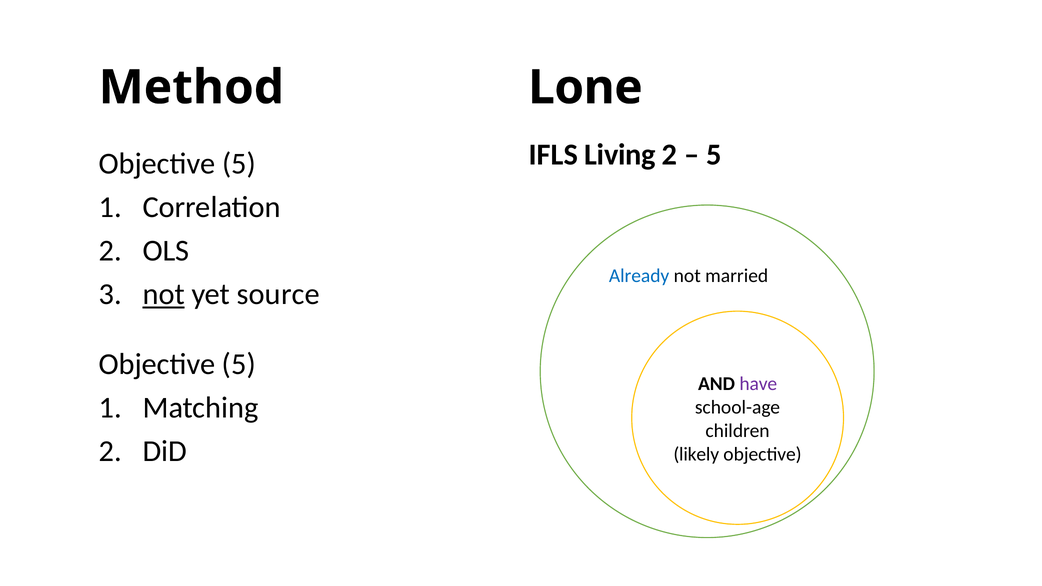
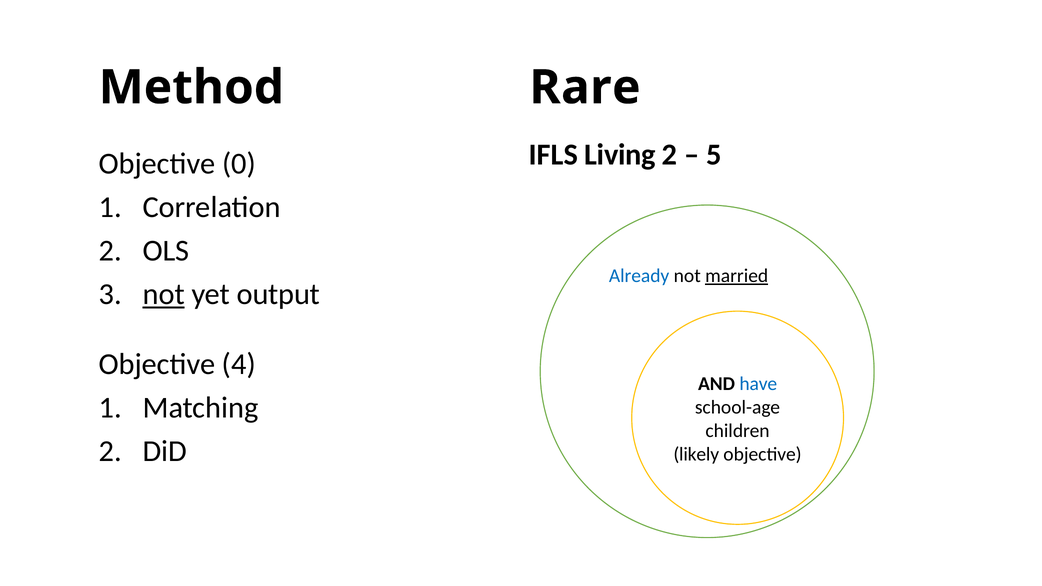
Lone: Lone -> Rare (585, 88)
5: 5 -> 0 (239, 164)
married underline: none -> present (737, 276)
source: source -> output (278, 295)
5: 5 -> 4 (239, 364)
have colour: purple -> blue (758, 384)
